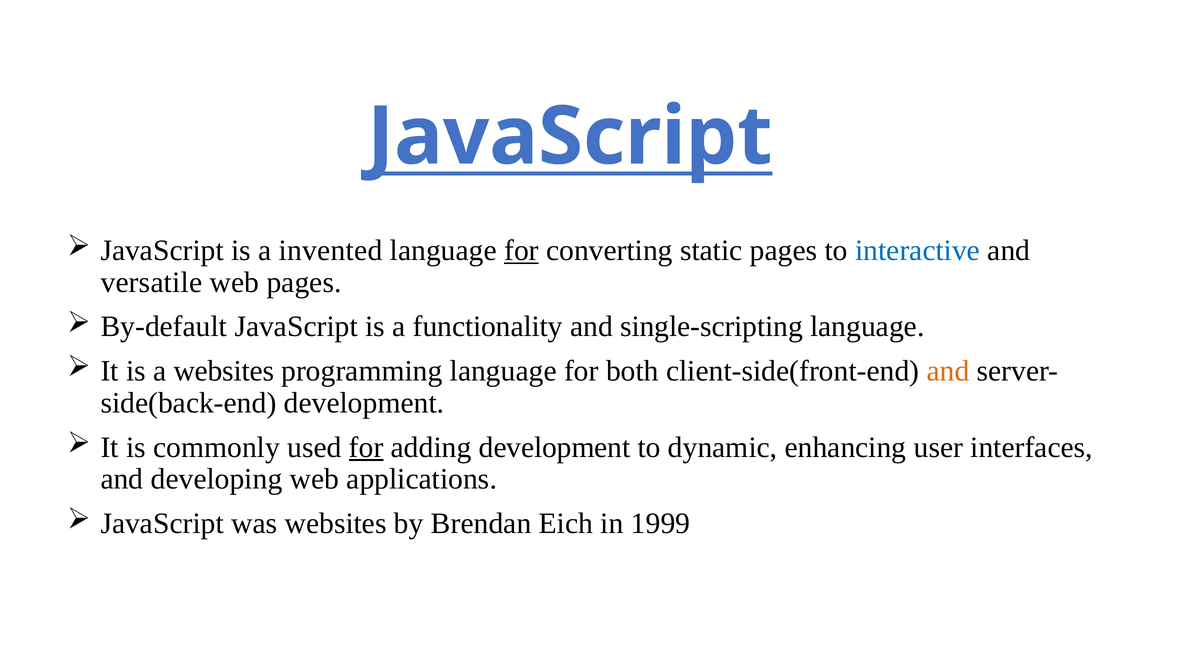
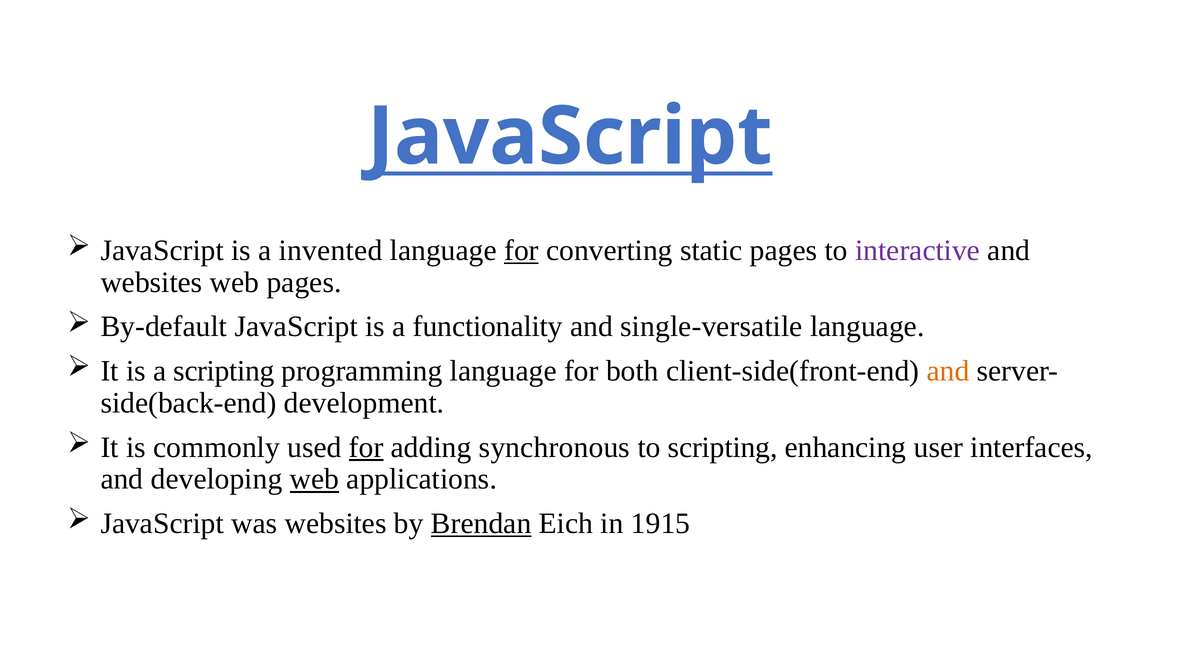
interactive colour: blue -> purple (918, 251)
versatile: versatile -> websites (152, 283)
single-scripting: single-scripting -> single-versatile (711, 327)
a websites: websites -> scripting (224, 371)
adding development: development -> synchronous (554, 448)
to dynamic: dynamic -> scripting (723, 448)
web underline: none -> present (314, 480)
Brendan underline: none -> present (481, 524)
1999: 1999 -> 1915 (661, 524)
